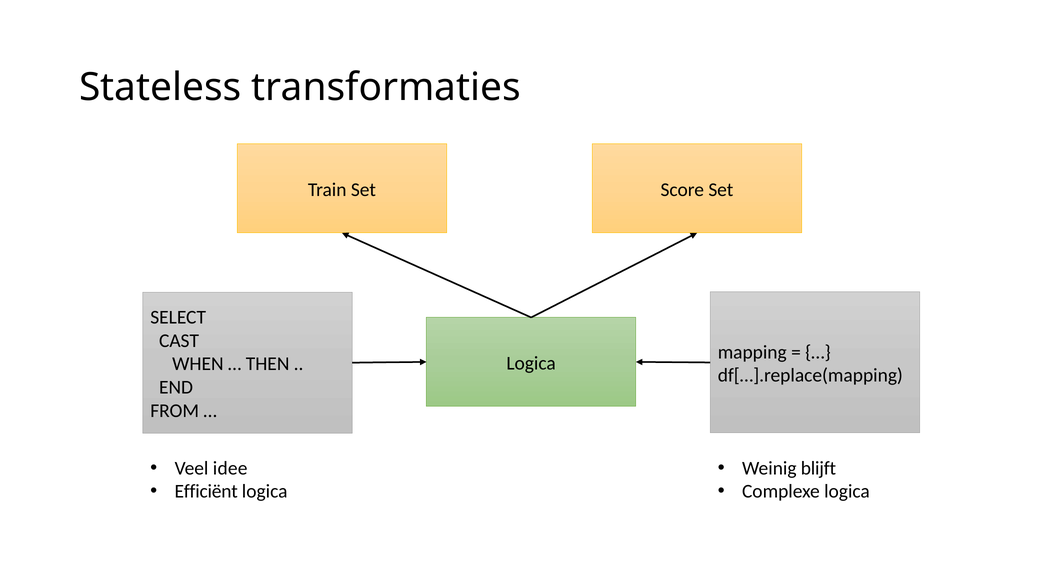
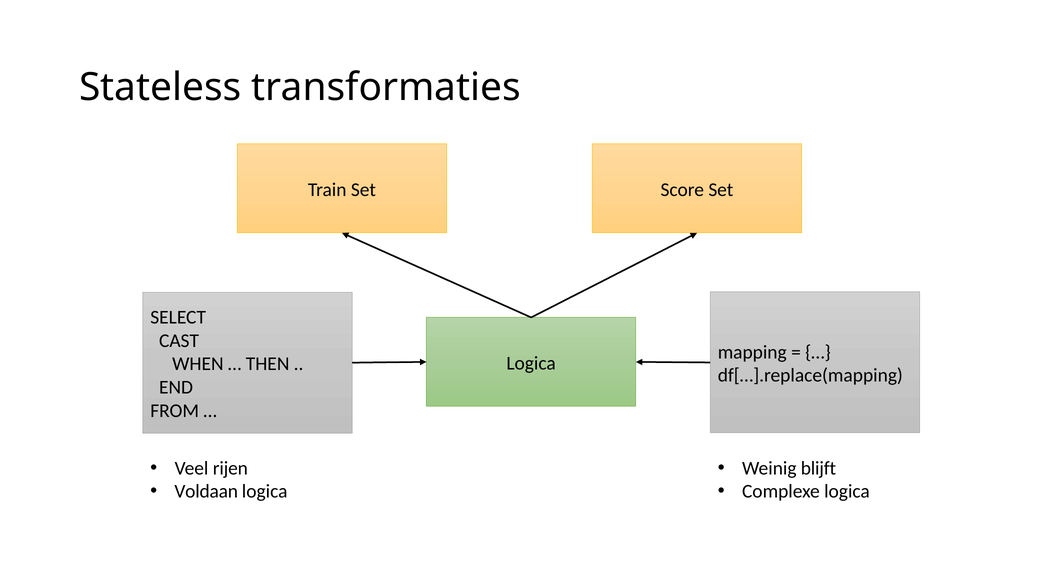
idee: idee -> rijen (230, 468)
Efficiënt: Efficiënt -> Voldaan (206, 491)
